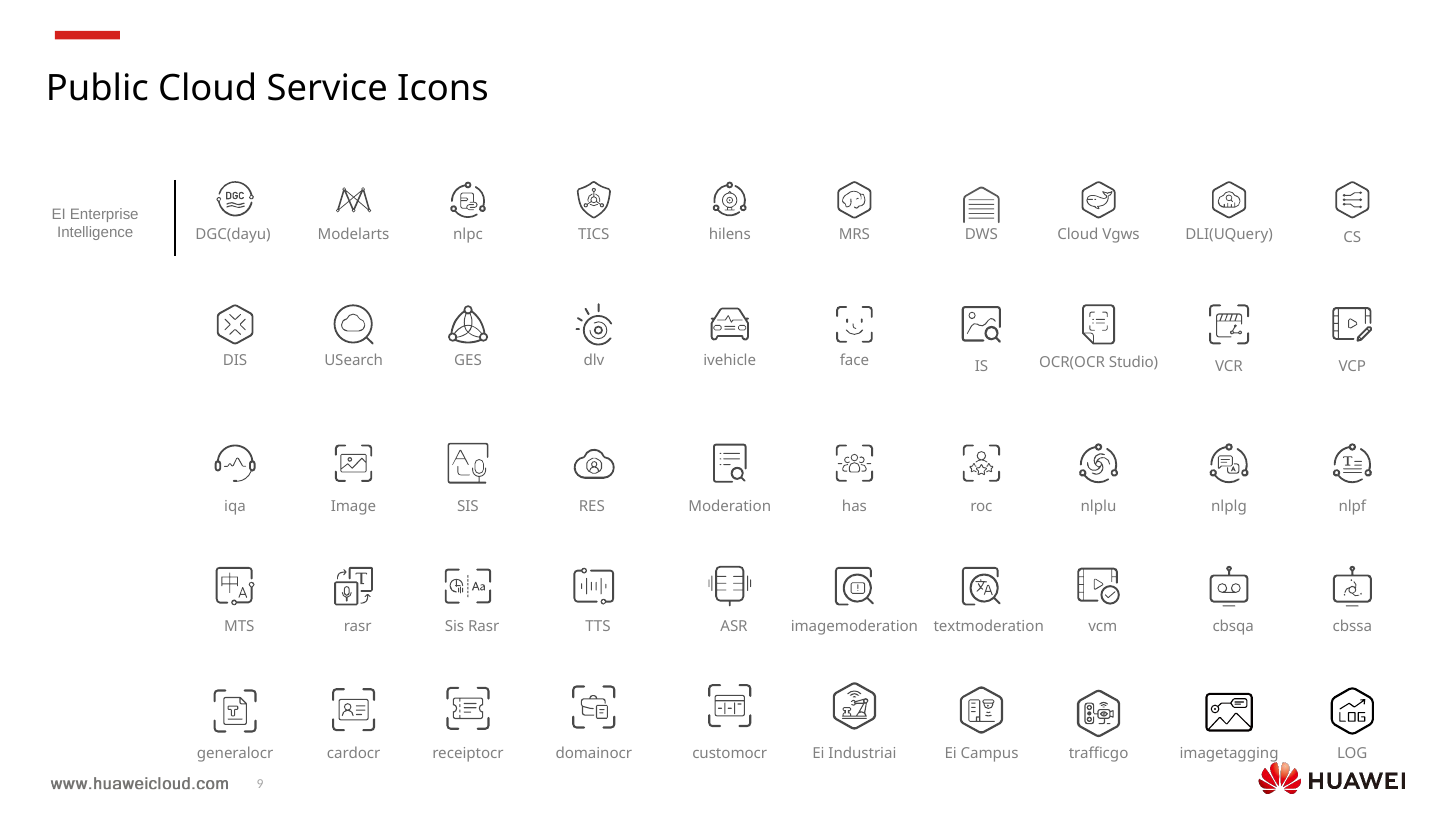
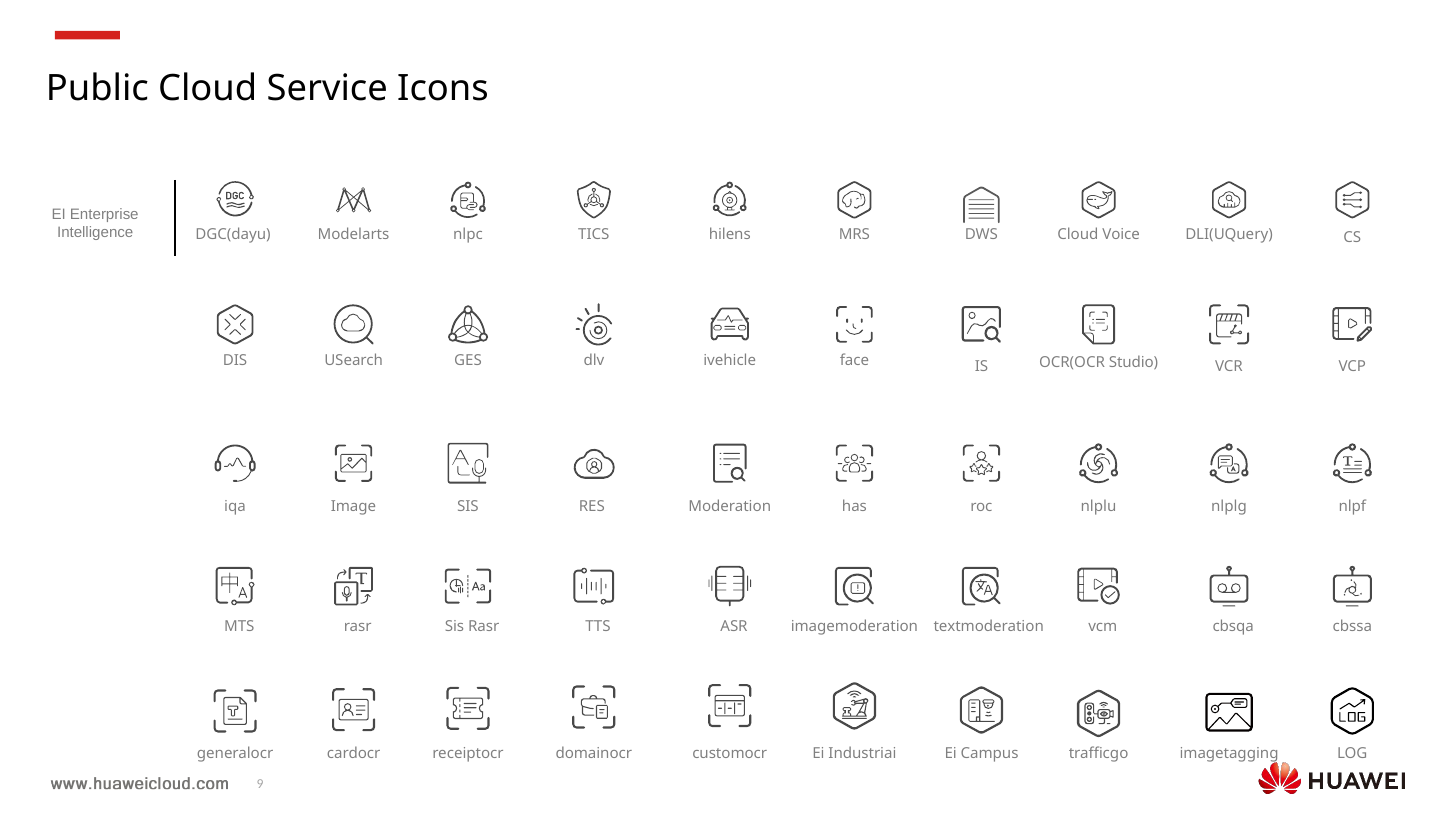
Vgws: Vgws -> Voice (1121, 235)
